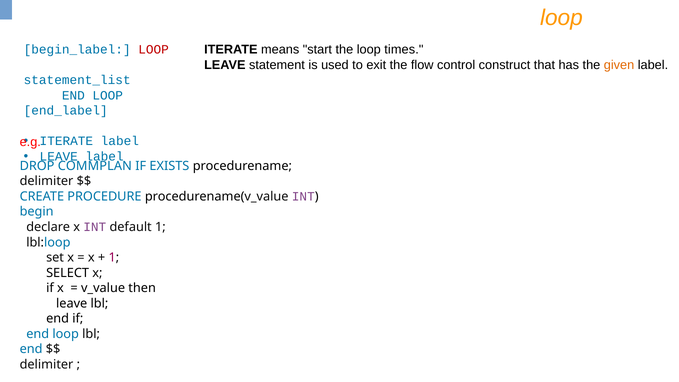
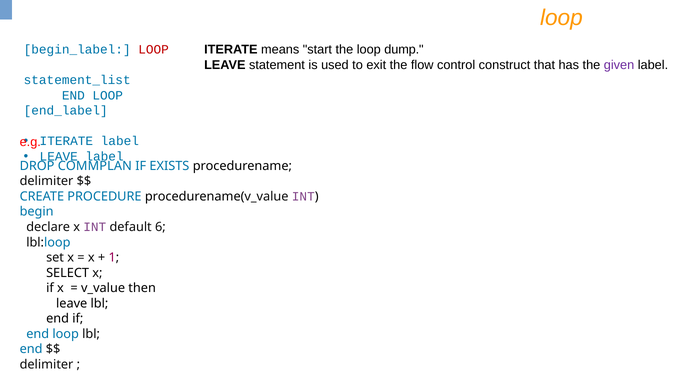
times: times -> dump (404, 50)
given colour: orange -> purple (619, 65)
default 1: 1 -> 6 (160, 227)
